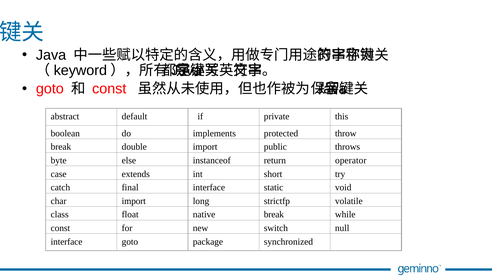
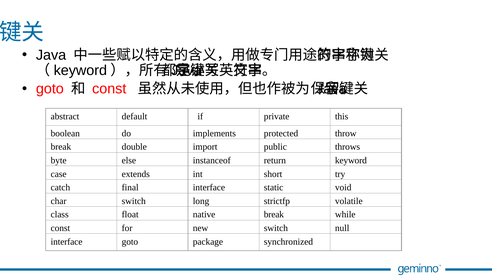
return operator: operator -> keyword (351, 160)
char import: import -> switch (134, 201)
